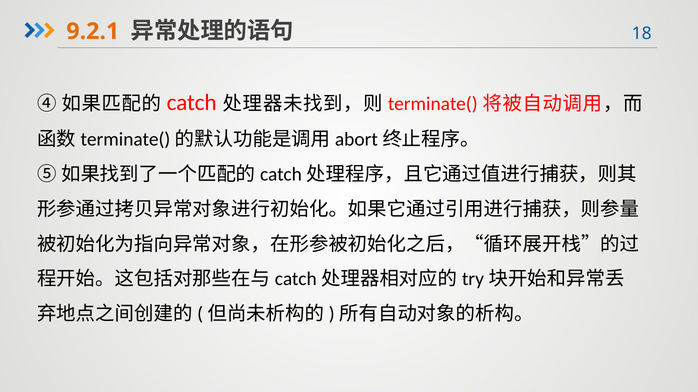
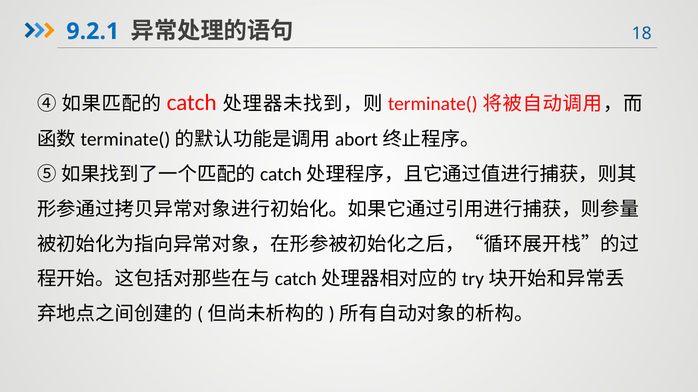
9.2.1 colour: orange -> blue (93, 31)
